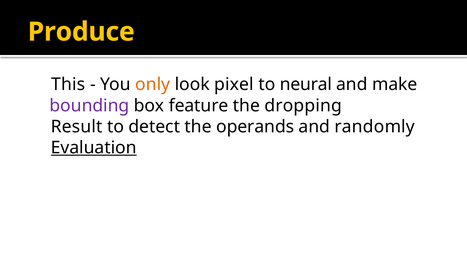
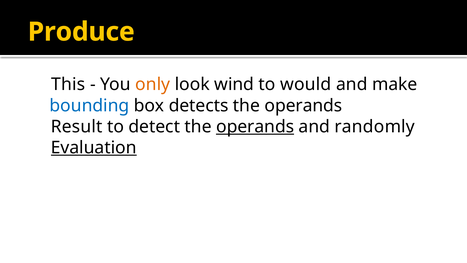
pixel: pixel -> wind (234, 84)
neural: neural -> would (306, 84)
bounding colour: purple -> blue (89, 105)
feature: feature -> detects (199, 105)
dropping: dropping -> operands (303, 105)
operands underline: none -> present (255, 126)
